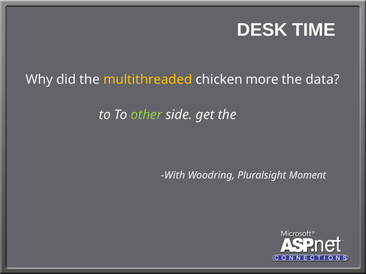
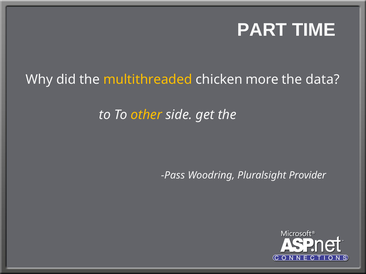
DESK: DESK -> PART (262, 30)
other colour: light green -> yellow (146, 115)
With: With -> Pass (173, 175)
Moment: Moment -> Provider (307, 175)
